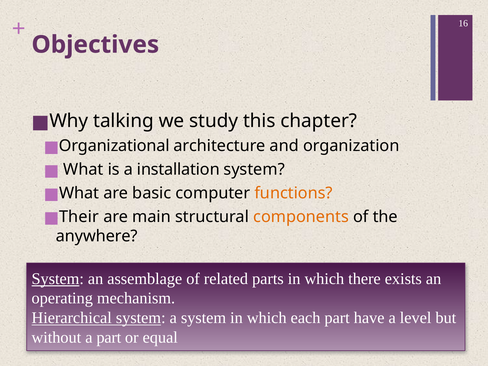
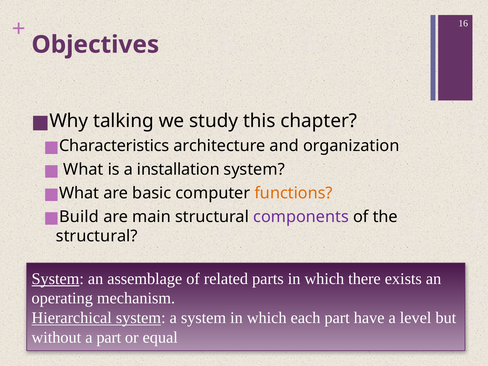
Organizational: Organizational -> Characteristics (114, 146)
Their: Their -> Build (79, 217)
components colour: orange -> purple (301, 217)
anywhere: anywhere -> structural (97, 236)
